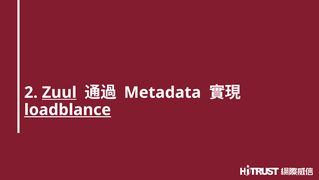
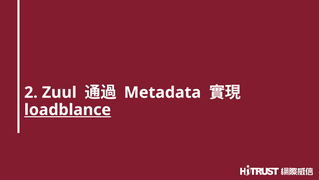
Zuul underline: present -> none (59, 92)
